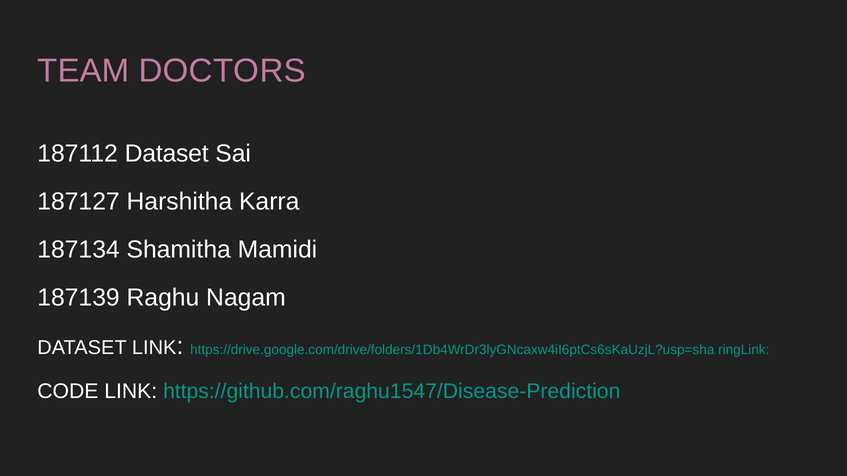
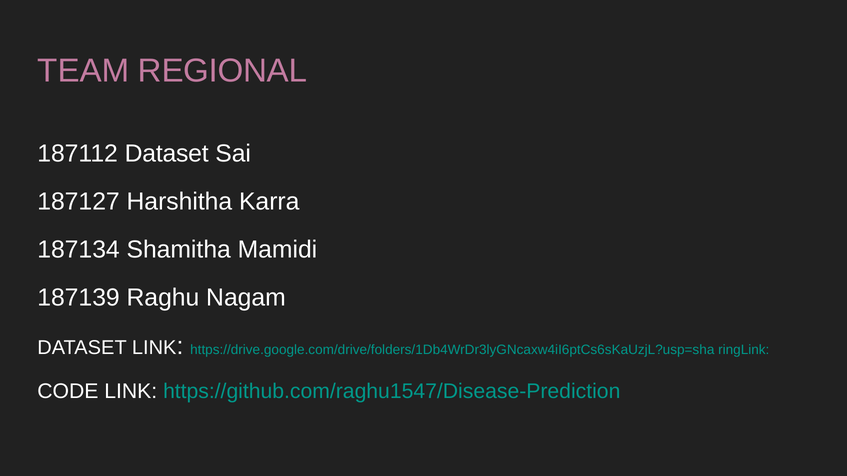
DOCTORS: DOCTORS -> REGIONAL (222, 71)
